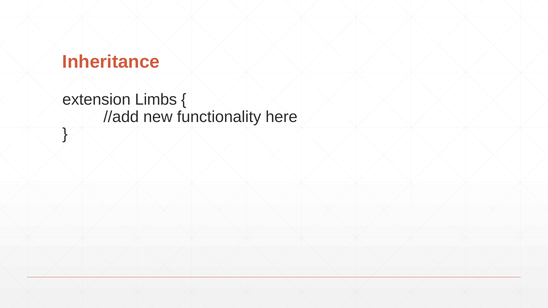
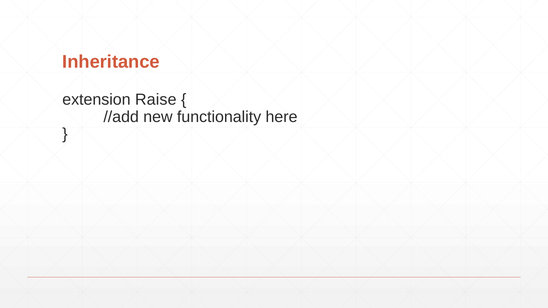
Limbs: Limbs -> Raise (156, 100)
